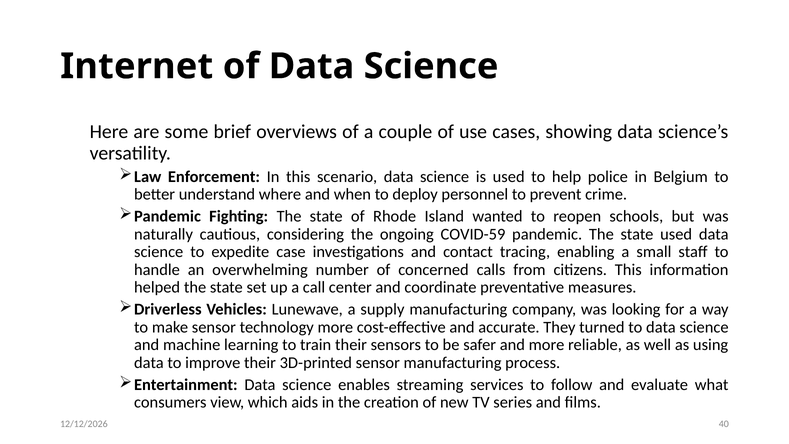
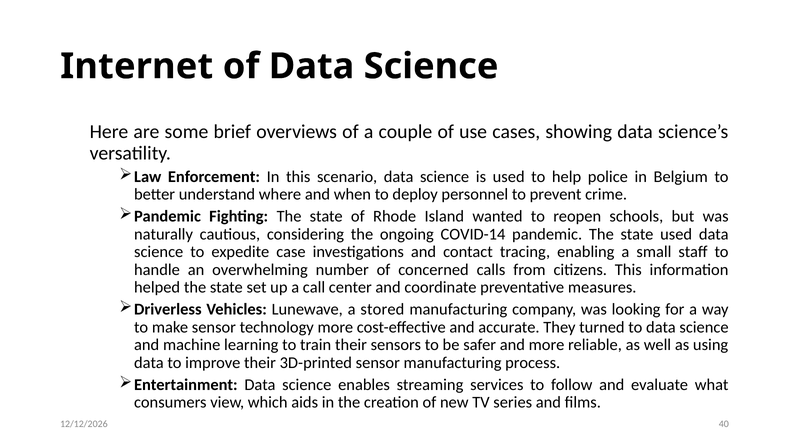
COVID-59: COVID-59 -> COVID-14 (473, 234)
supply: supply -> stored (382, 309)
